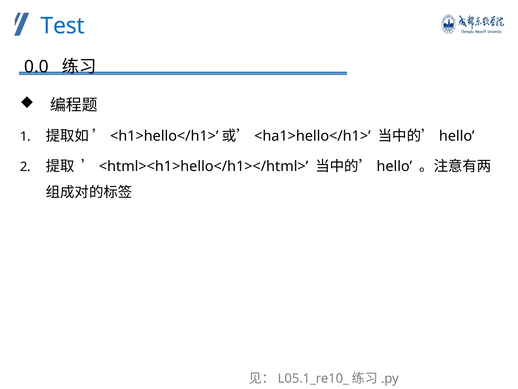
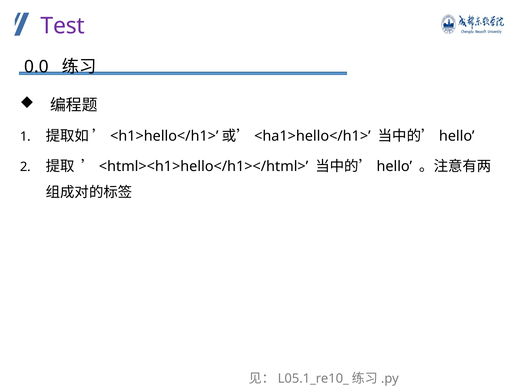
Test colour: blue -> purple (63, 26)
